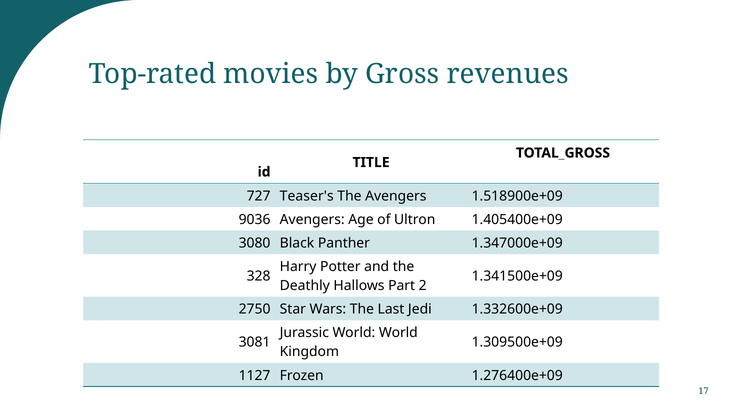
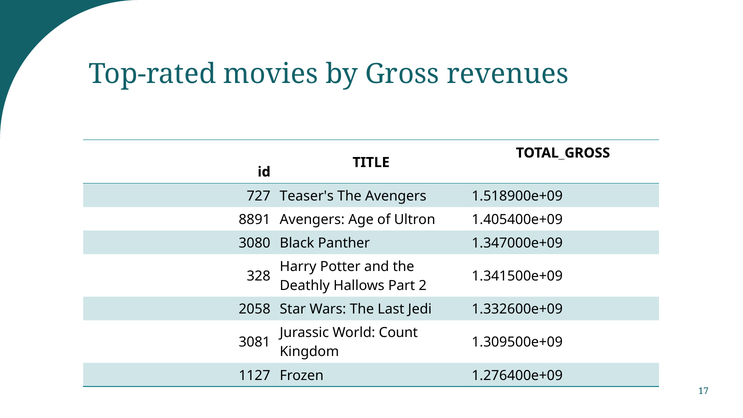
9036: 9036 -> 8891 (255, 220)
2750: 2750 -> 2058 (255, 309)
World World: World -> Count (398, 333)
